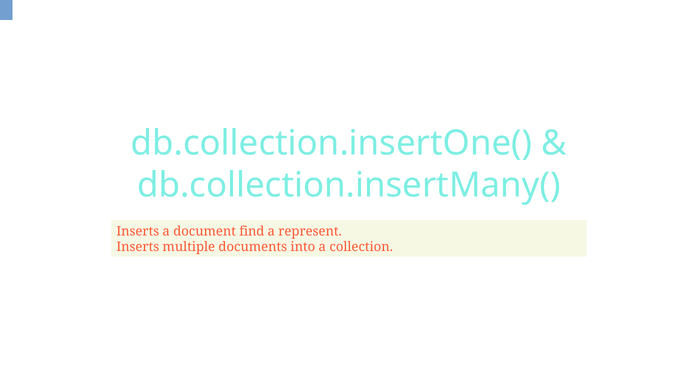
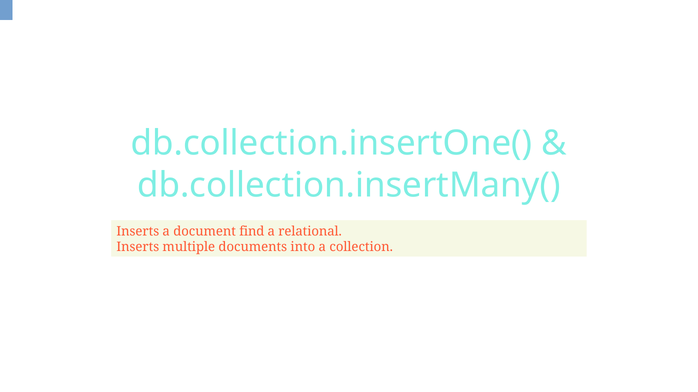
represent: represent -> relational (310, 232)
